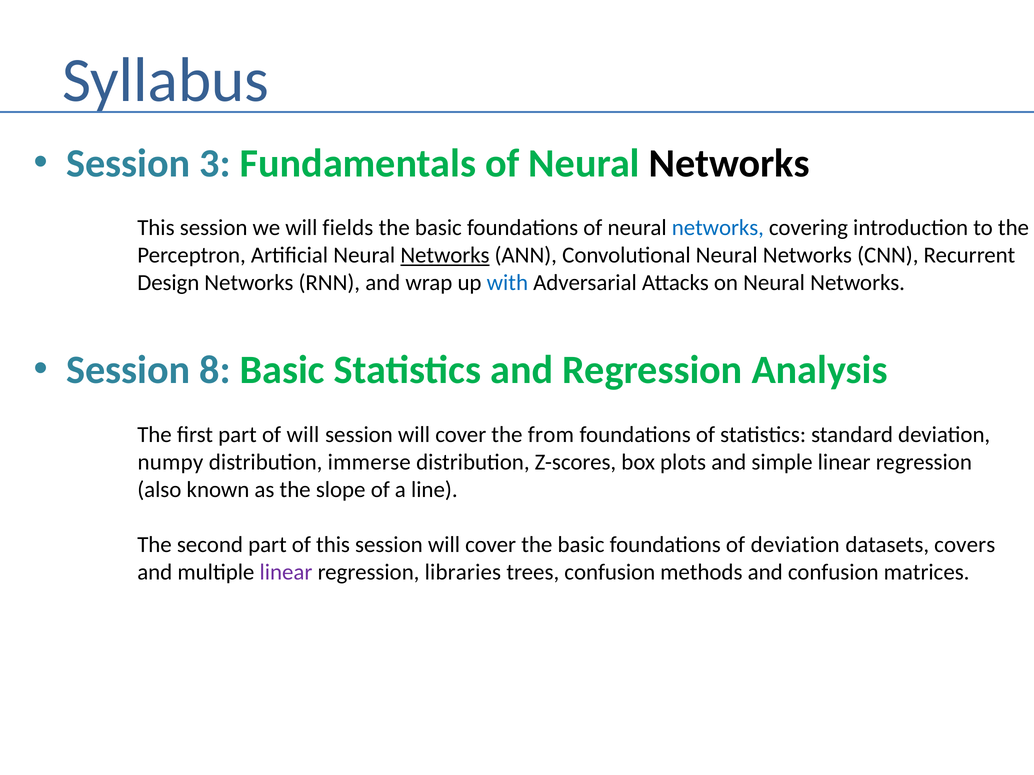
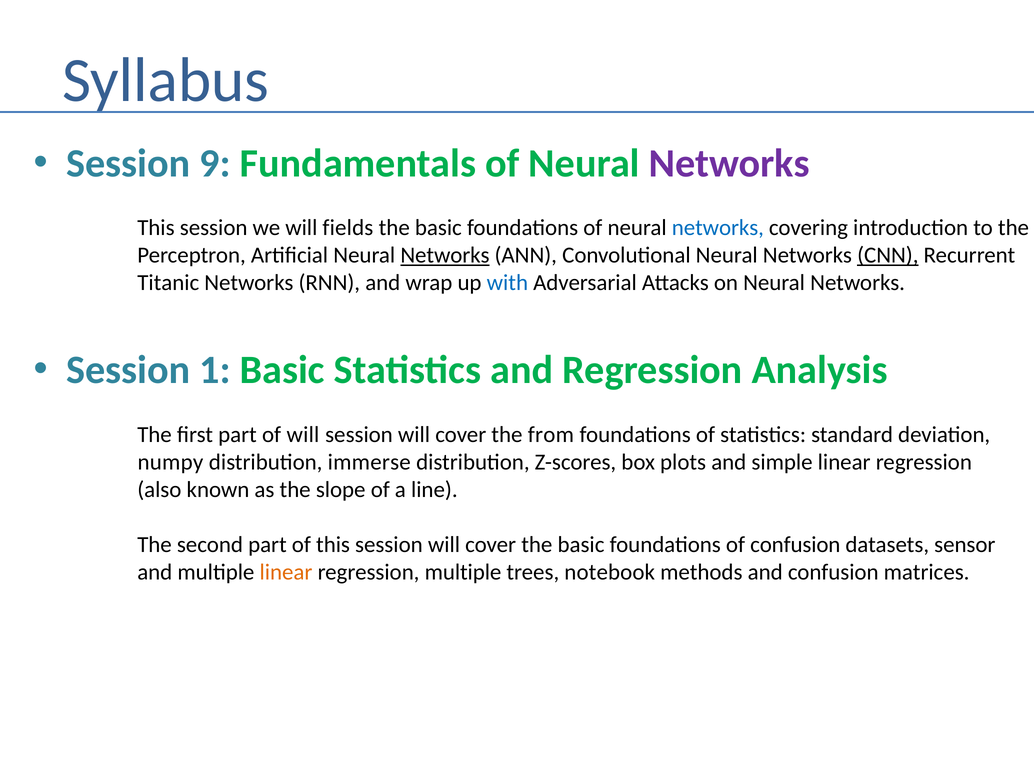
3: 3 -> 9 (215, 164)
Networks colour: black -> purple (729, 164)
CNN underline: none -> present (888, 255)
Design: Design -> Titanic (168, 283)
8: 8 -> 1 (215, 370)
of deviation: deviation -> confusion (795, 545)
covers: covers -> sensor (965, 545)
linear colour: purple -> orange (286, 573)
regression libraries: libraries -> multiple (463, 573)
trees confusion: confusion -> notebook (610, 573)
